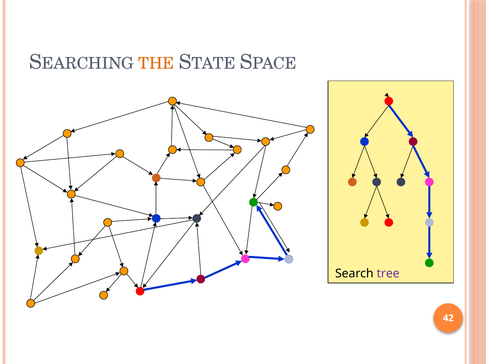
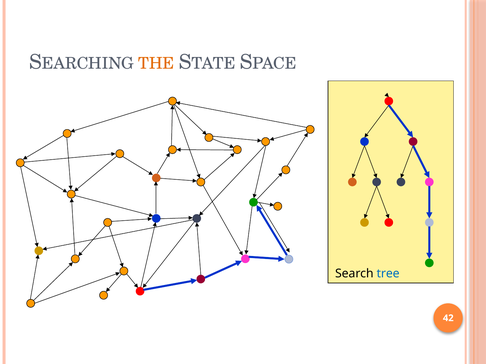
tree colour: purple -> blue (388, 274)
